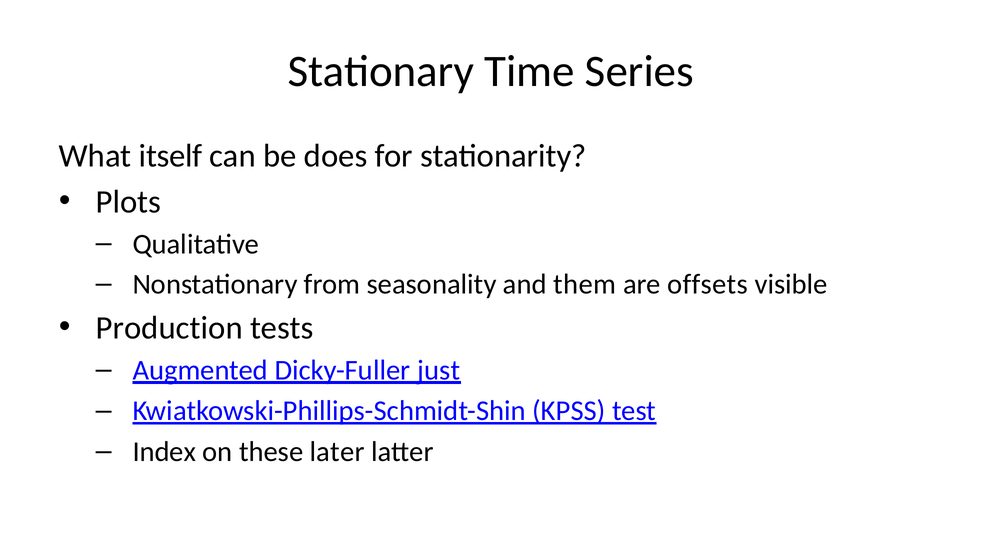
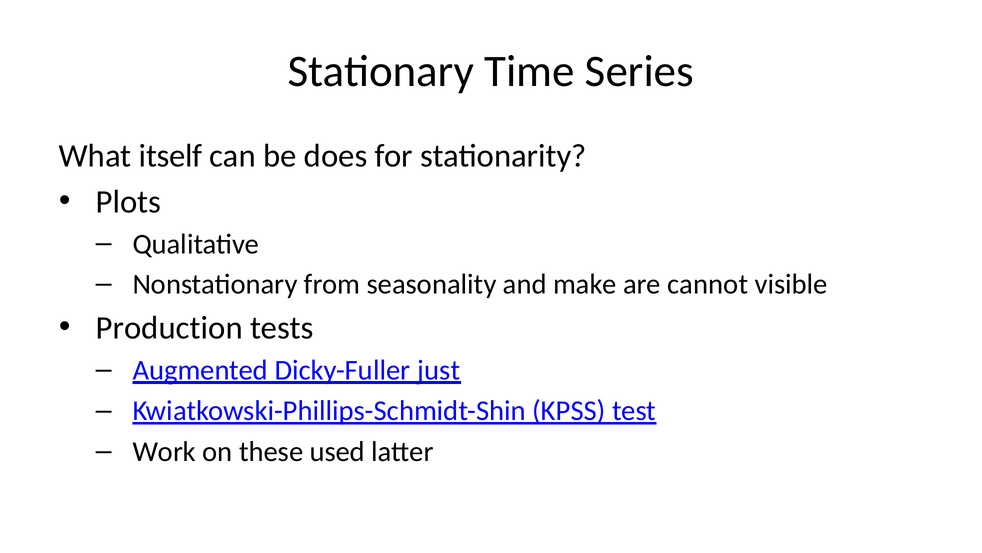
them: them -> make (585, 284)
offsets: offsets -> cannot (708, 284)
Index: Index -> Work (164, 451)
later: later -> used (337, 451)
